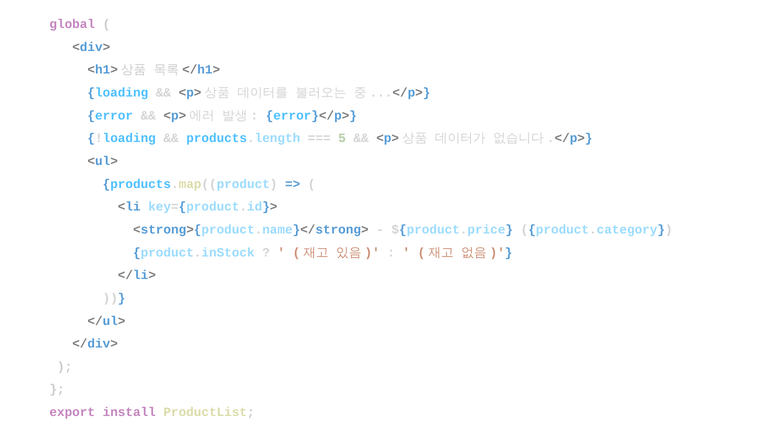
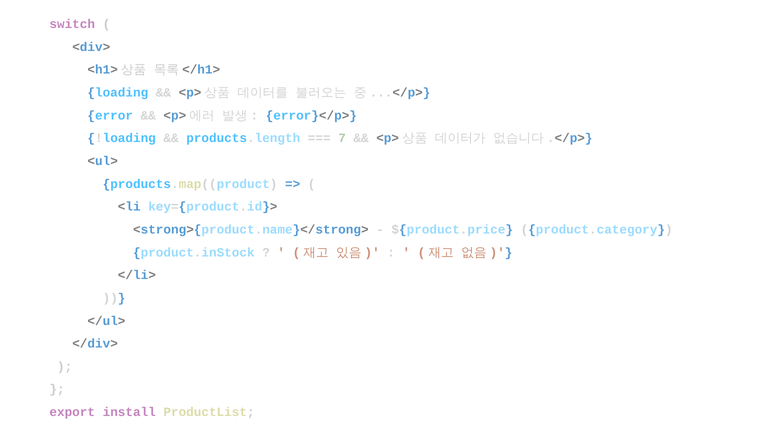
global: global -> switch (72, 24)
5: 5 -> 7 (342, 138)
